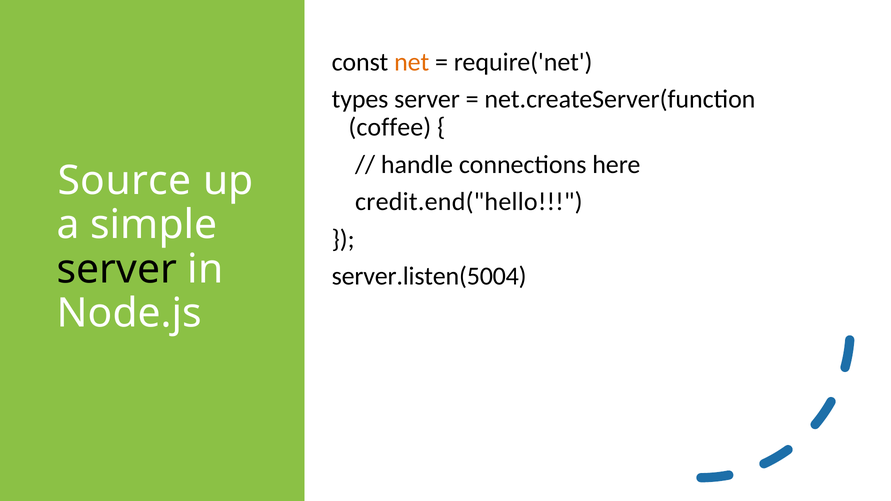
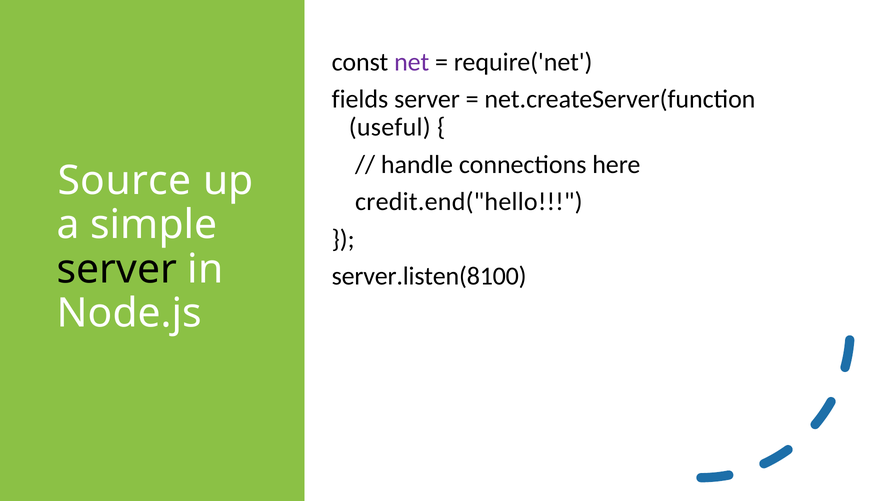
net colour: orange -> purple (412, 62)
types: types -> fields (360, 99)
coffee: coffee -> useful (390, 127)
server.listen(5004: server.listen(5004 -> server.listen(8100 (429, 277)
